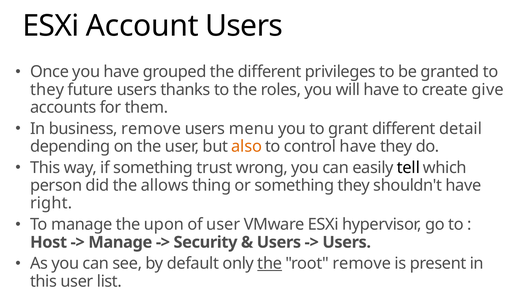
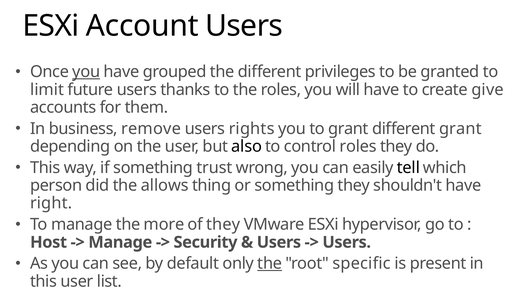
you underline: none -> present (86, 72)
they: they -> limit (47, 89)
menu: menu -> rights (252, 128)
different detail: detail -> grant (460, 128)
also colour: orange -> black (247, 146)
control have: have -> roles (358, 146)
upon: upon -> more (164, 224)
of user: user -> they (223, 224)
root remove: remove -> specific (362, 263)
